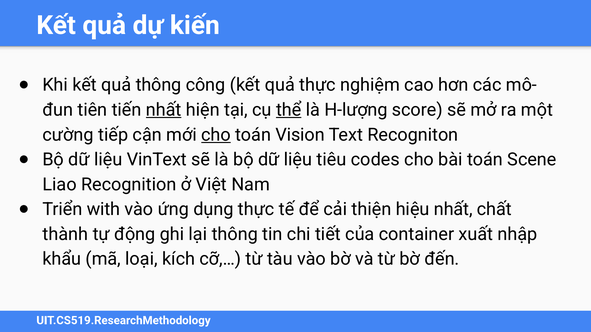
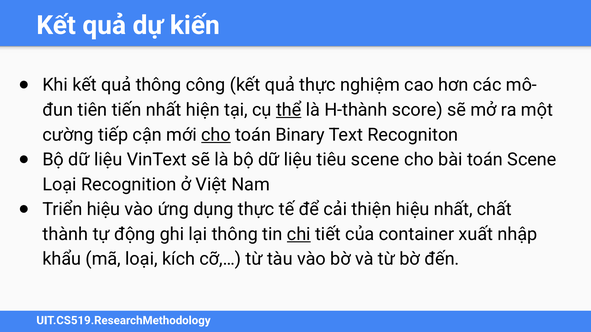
nhất underline: present -> none (164, 110)
H-lượng: H-lượng -> H-thành (356, 110)
Vision: Vision -> Binary (300, 135)
tiêu codes: codes -> scene (375, 160)
Liao: Liao -> Loại (60, 185)
Triển with: with -> hiệu (104, 210)
chi underline: none -> present (299, 234)
